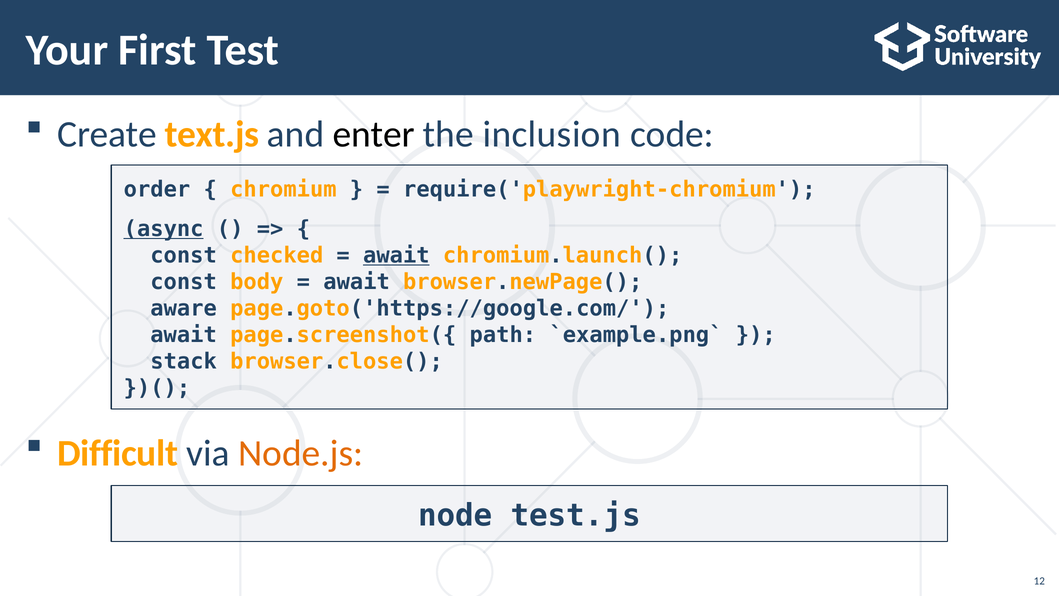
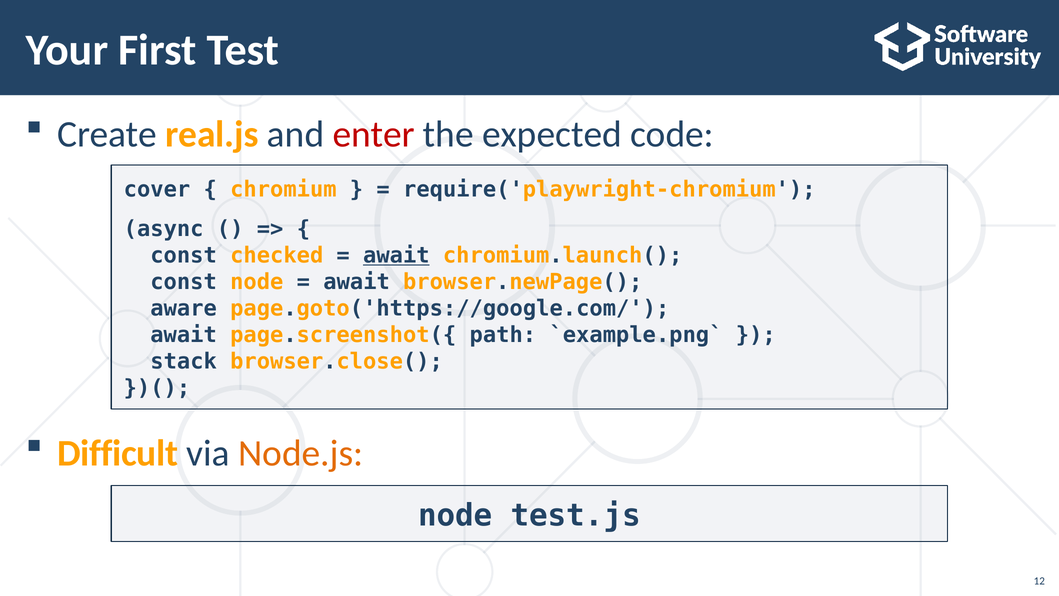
text.js: text.js -> real.js (212, 134)
enter colour: black -> red (374, 134)
inclusion: inclusion -> expected (552, 134)
order: order -> cover (157, 189)
async underline: present -> none (164, 229)
const body: body -> node (257, 282)
